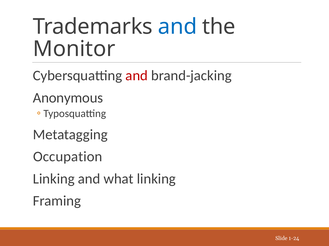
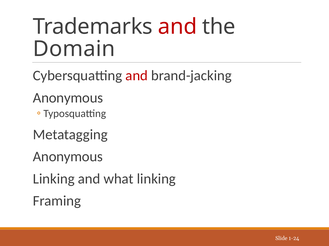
and colour: blue -> red (177, 27)
Monitor: Monitor -> Domain (74, 49)
Occupation: Occupation -> Anonymous (68, 157)
